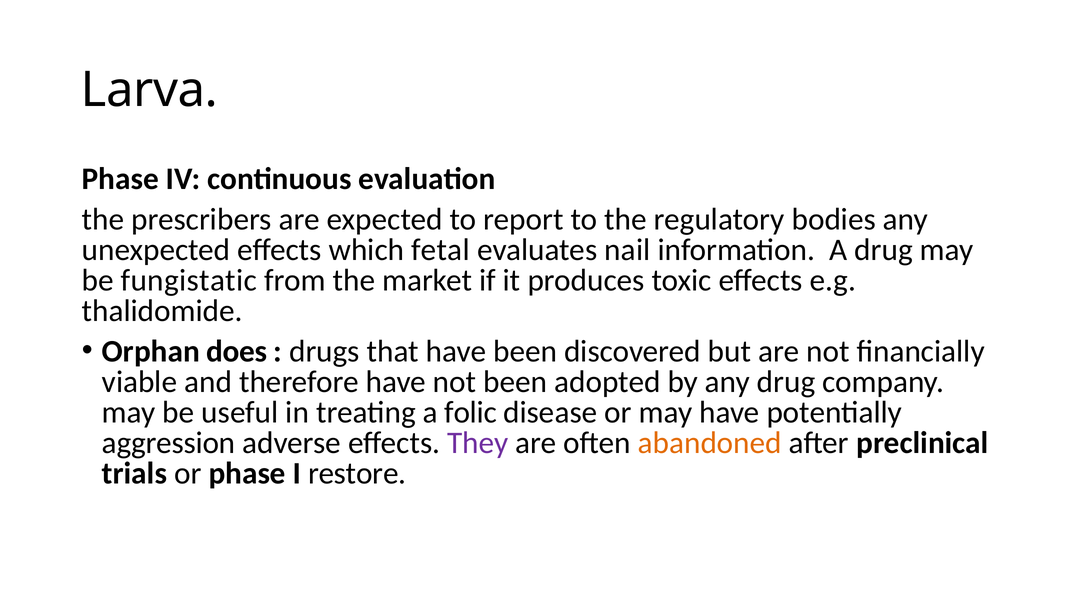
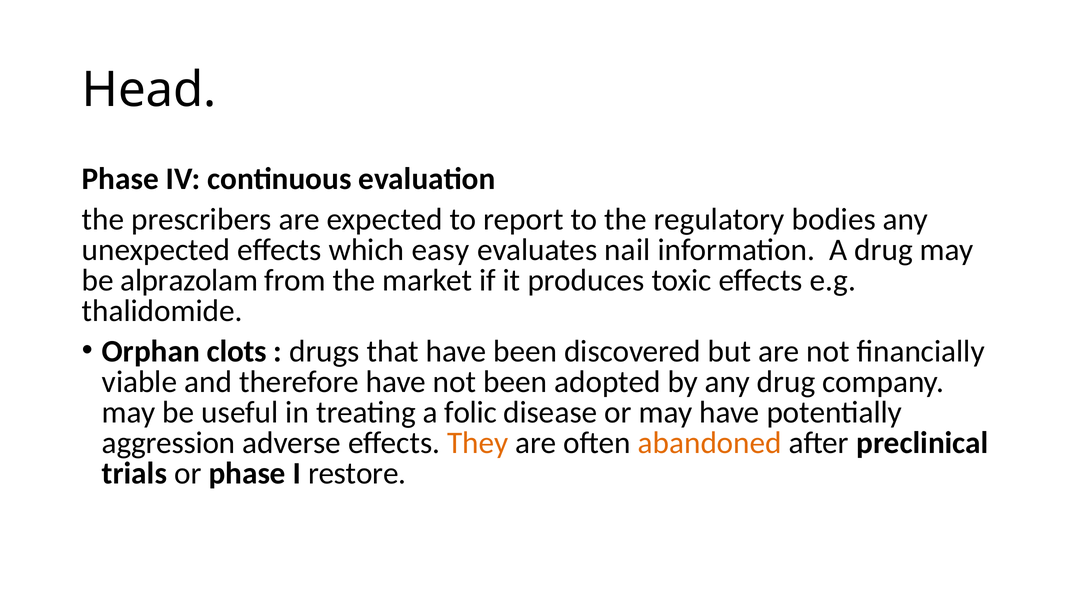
Larva: Larva -> Head (149, 90)
fetal: fetal -> easy (440, 250)
fungistatic: fungistatic -> alprazolam (189, 280)
does: does -> clots (237, 351)
They colour: purple -> orange (478, 442)
